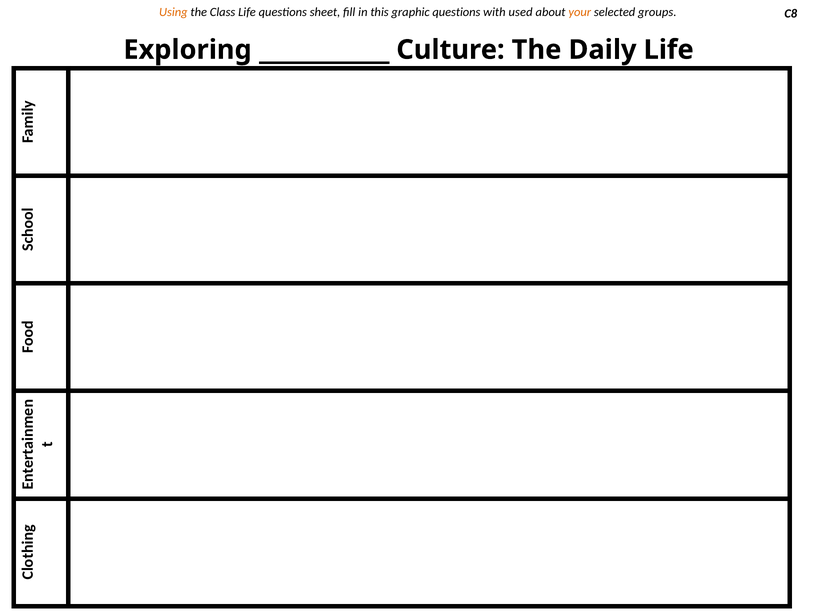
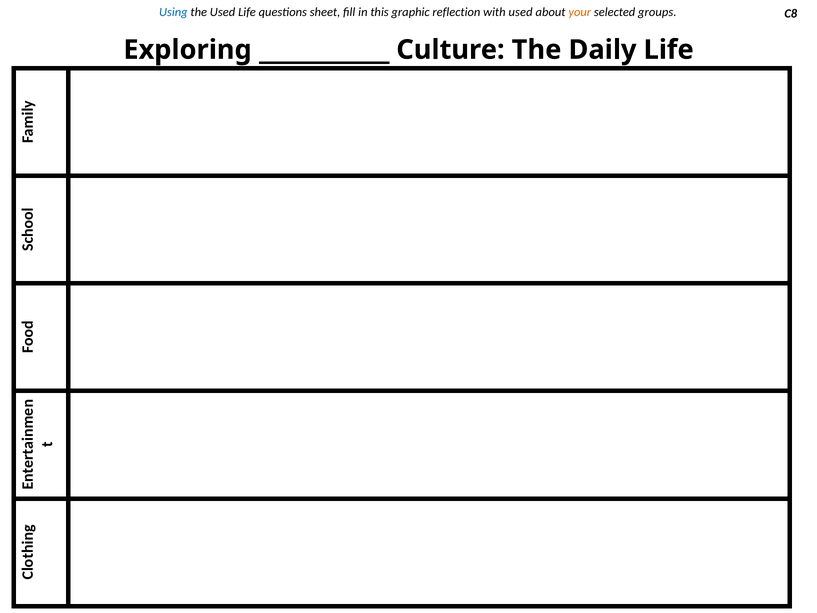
Using colour: orange -> blue (173, 12)
the Class: Class -> Used (223, 12)
graphic questions: questions -> reflection (456, 12)
